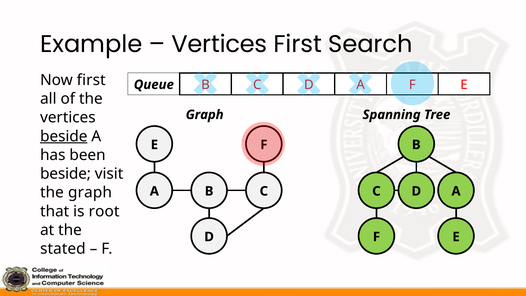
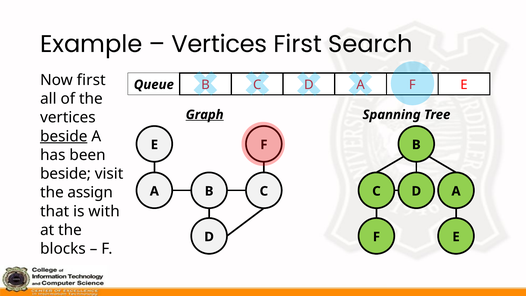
Graph underline: none -> present (205, 115)
the graph: graph -> assign (90, 192)
root: root -> with (104, 211)
stated: stated -> blocks (63, 249)
